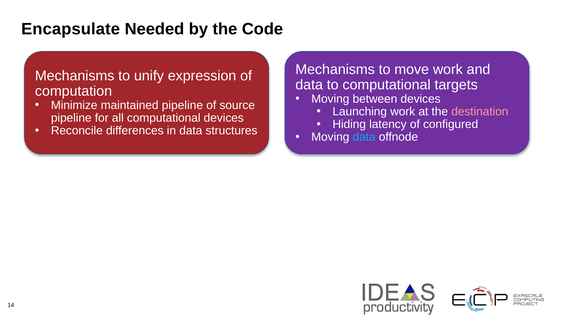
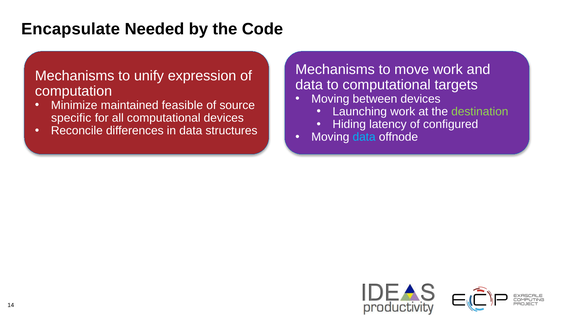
maintained pipeline: pipeline -> feasible (182, 105)
destination colour: pink -> light green (480, 112)
pipeline: pipeline -> specific (71, 118)
